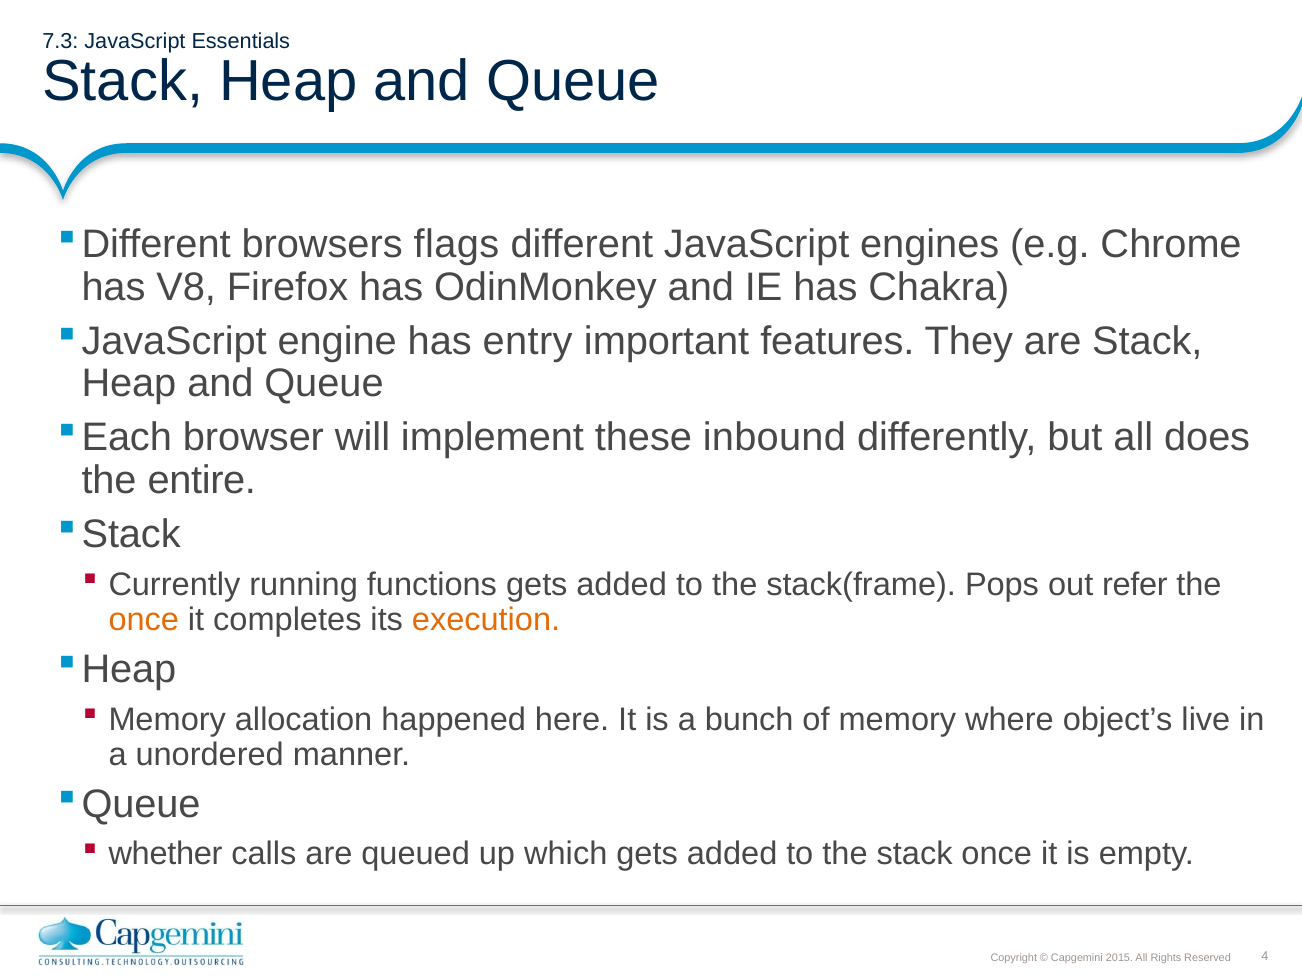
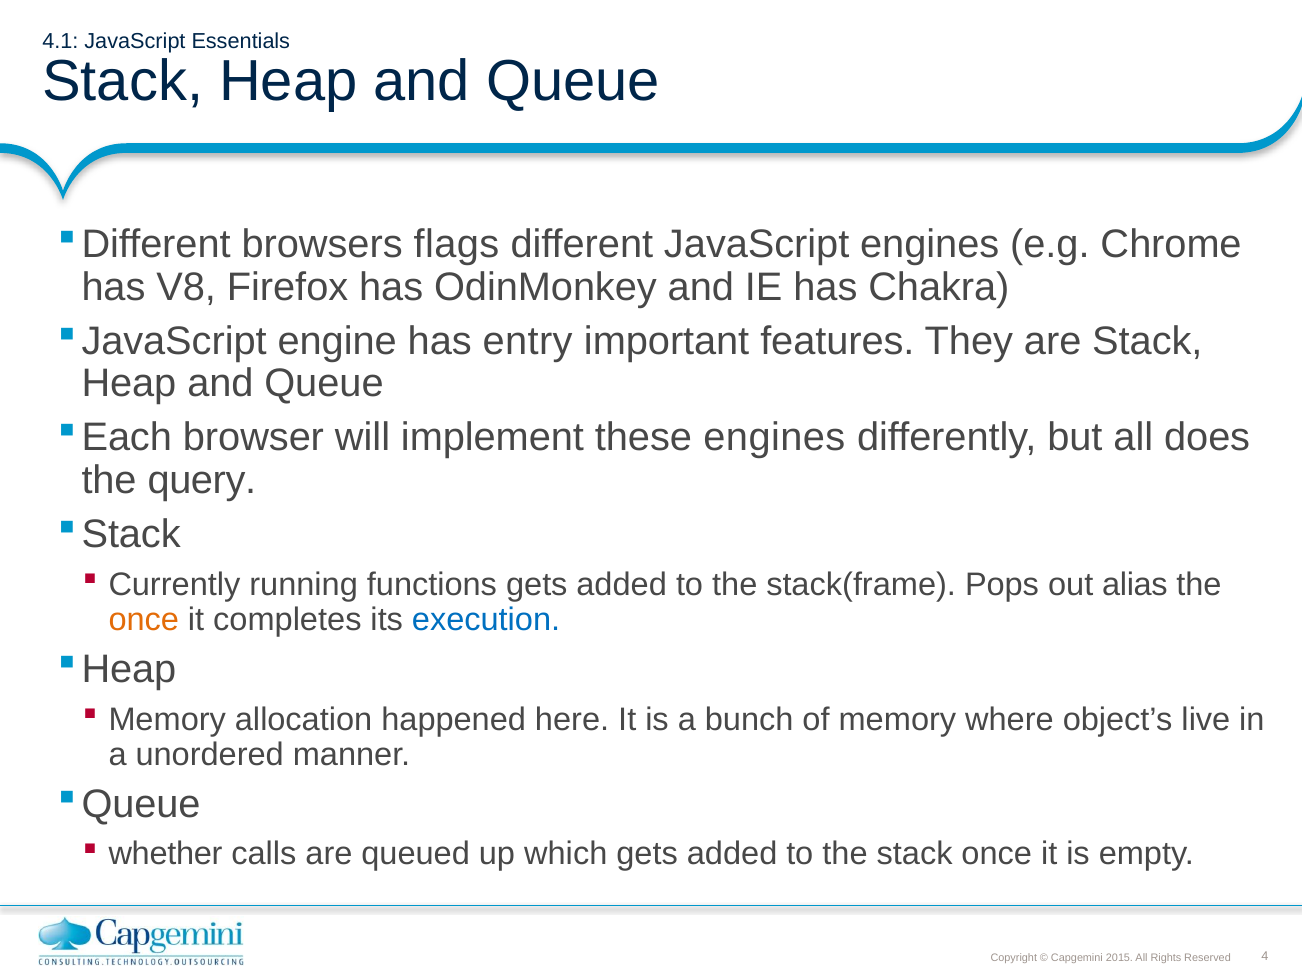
7.3: 7.3 -> 4.1 (60, 41)
these inbound: inbound -> engines (774, 438)
entire: entire -> query (202, 481)
refer: refer -> alias (1135, 585)
execution colour: orange -> blue (486, 620)
